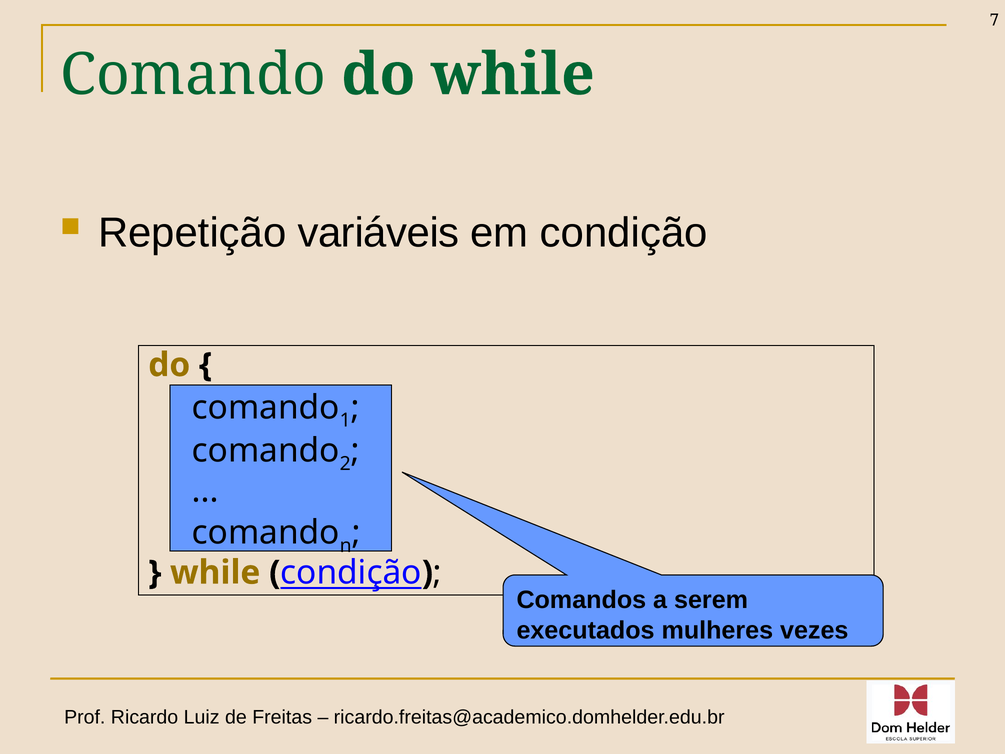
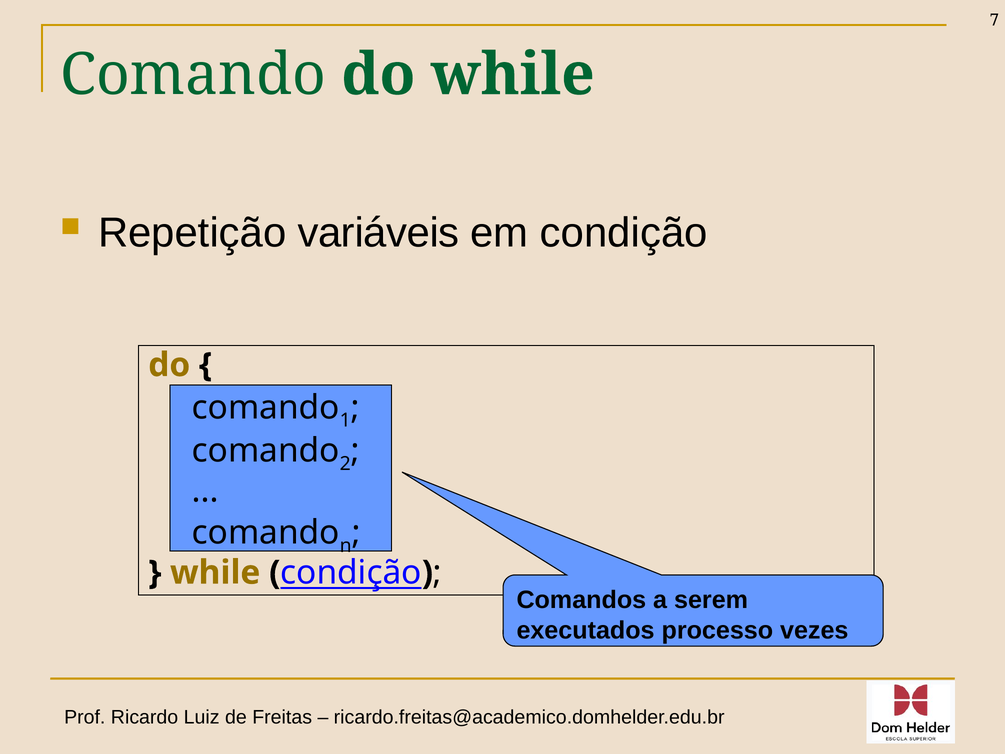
mulheres: mulheres -> processo (717, 630)
